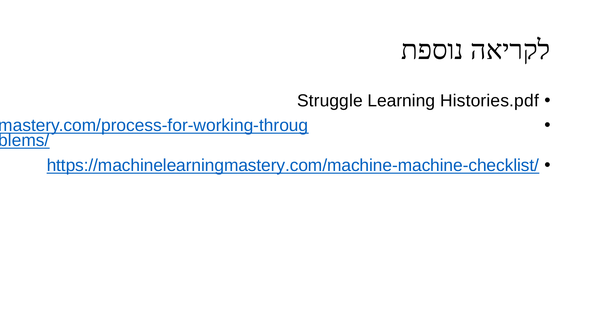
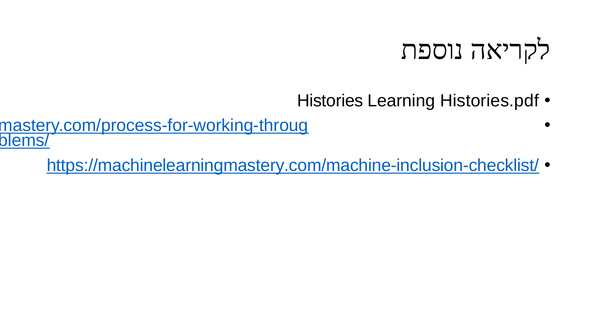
Struggle: Struggle -> Histories (330, 101)
https://machinelearningmastery.com/machine-machine-checklist/: https://machinelearningmastery.com/machine-machine-checklist/ -> https://machinelearningmastery.com/machine-inclusion-checklist/ (293, 166)
